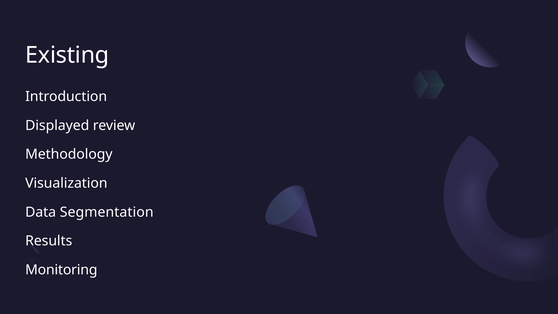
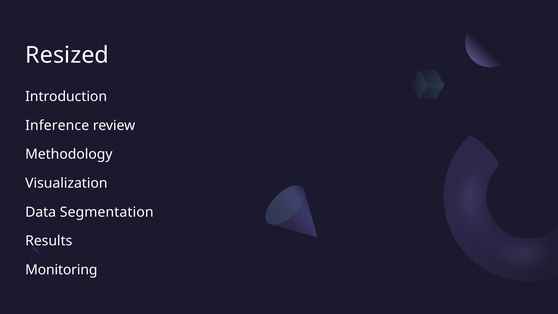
Existing: Existing -> Resized (67, 55)
Displayed: Displayed -> Inference (57, 125)
